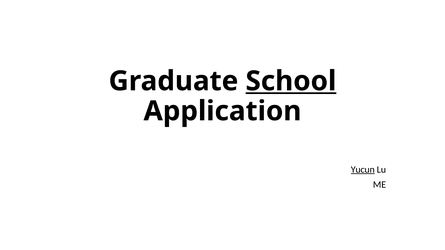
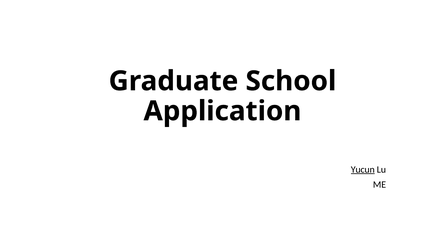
School underline: present -> none (291, 81)
